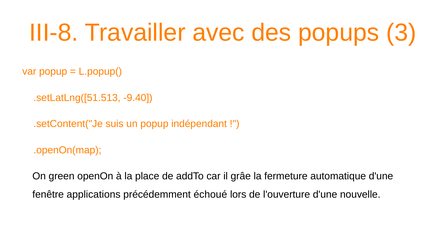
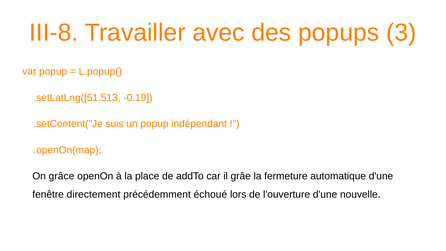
-9.40: -9.40 -> -0.19 (138, 98)
green: green -> grâce (62, 176)
applications: applications -> directement (94, 194)
